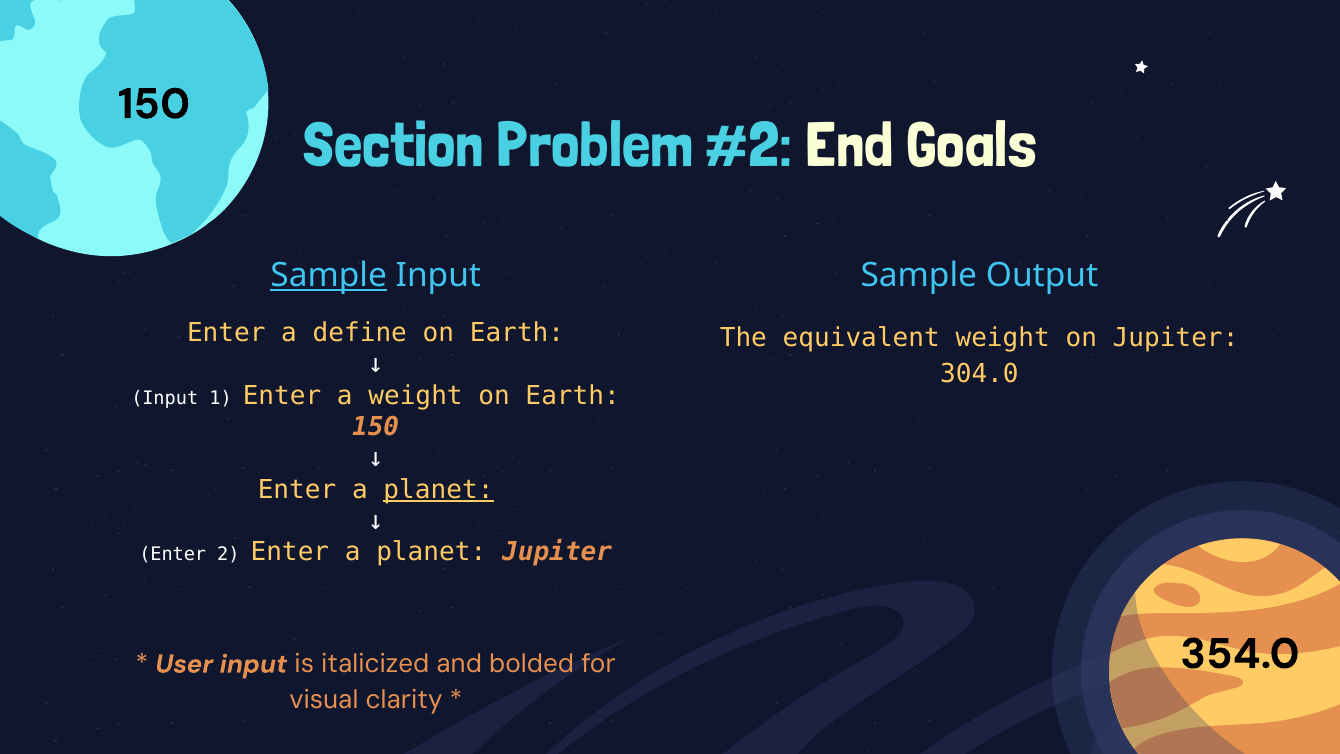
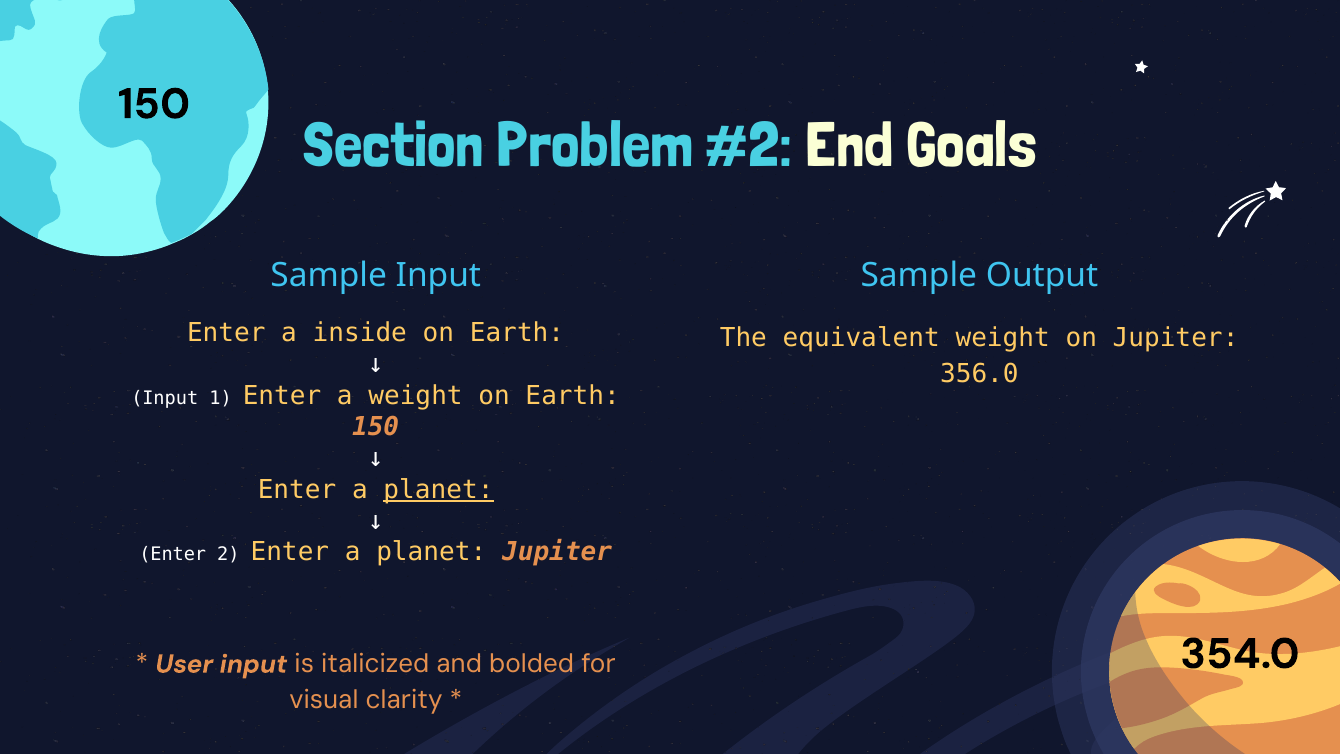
Sample underline: present -> none (329, 275)
define: define -> inside (360, 333)
304.0: 304.0 -> 356.0 (979, 374)
